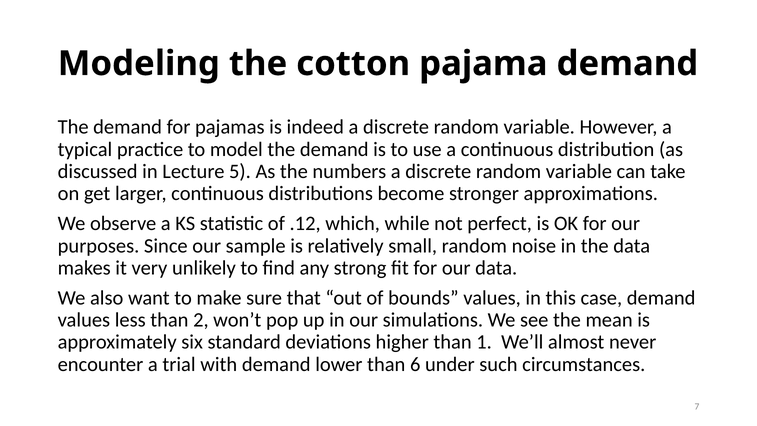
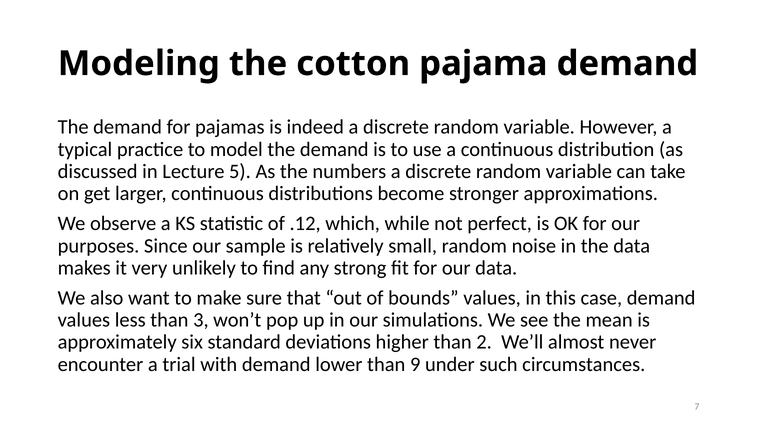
2: 2 -> 3 (201, 320)
1: 1 -> 2 (484, 342)
6: 6 -> 9 (415, 364)
